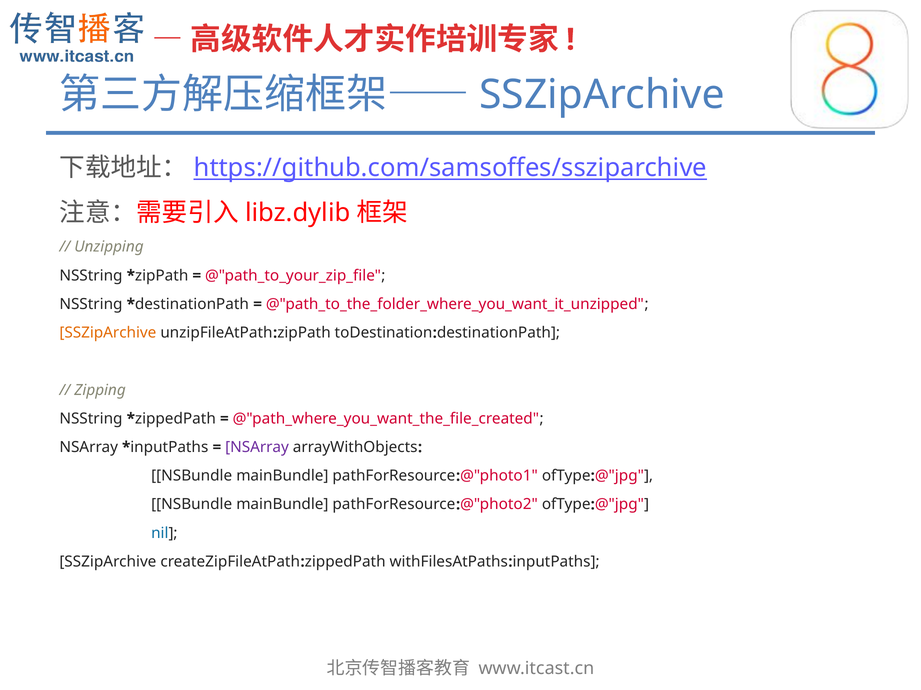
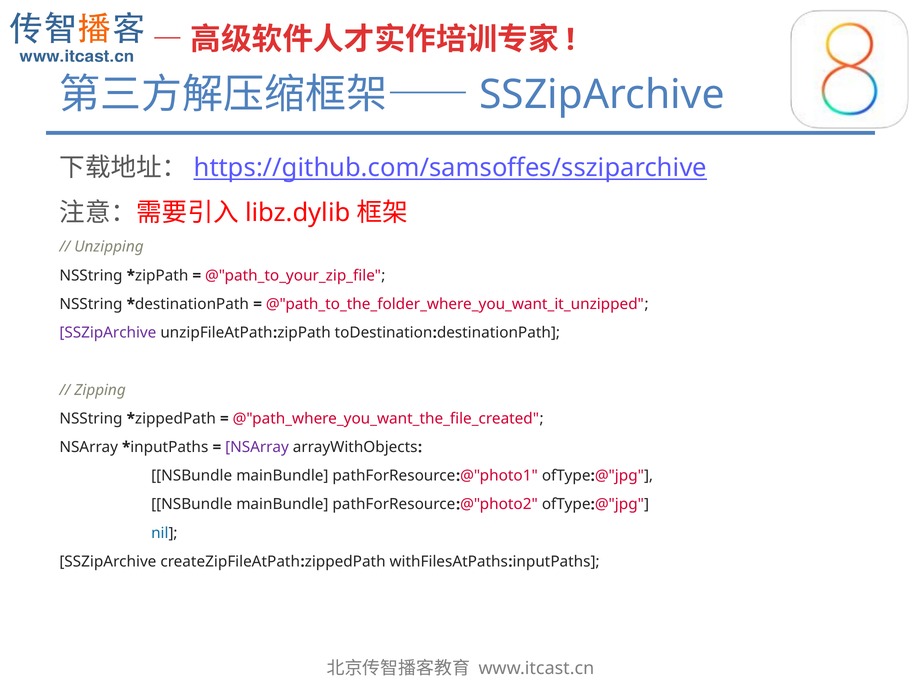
SSZipArchive colour: orange -> purple (108, 333)
